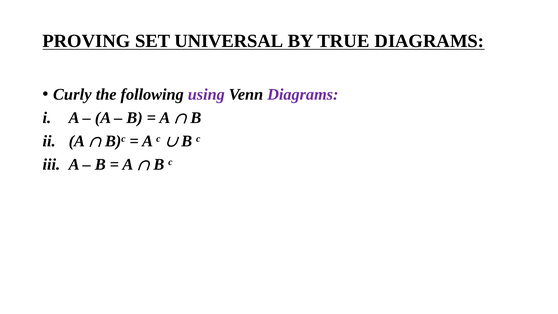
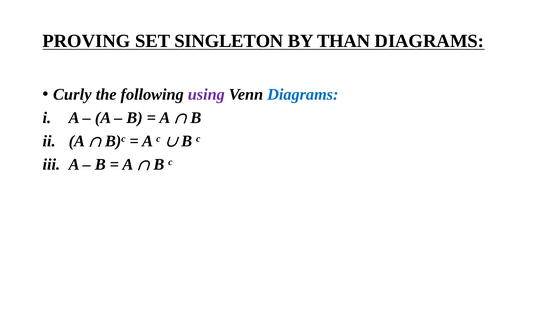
UNIVERSAL: UNIVERSAL -> SINGLETON (229, 41)
TRUE: TRUE -> THAN (344, 41)
Diagrams colour: purple -> blue (303, 94)
